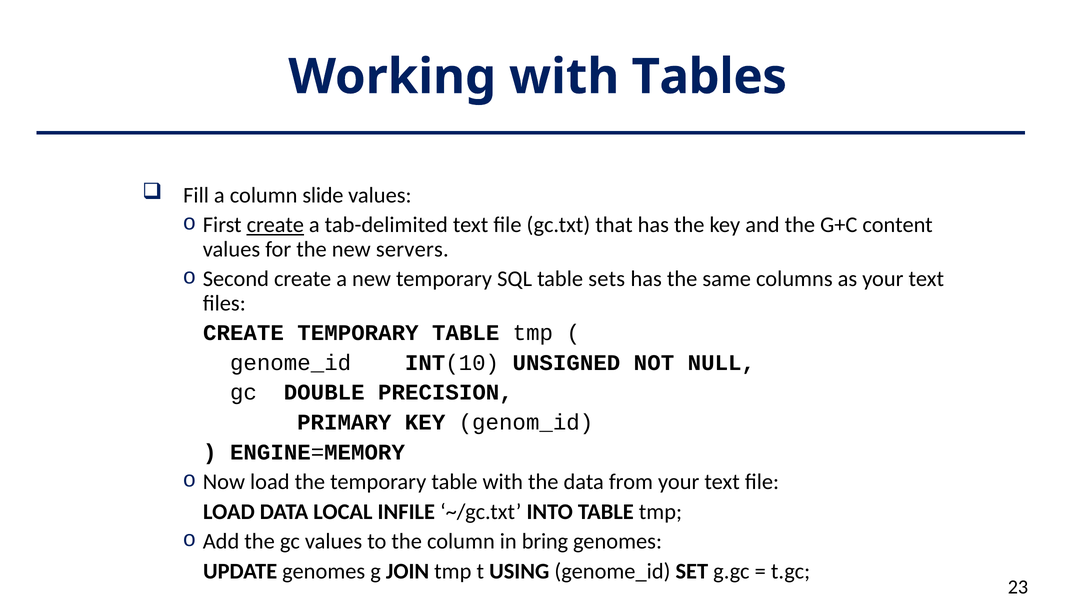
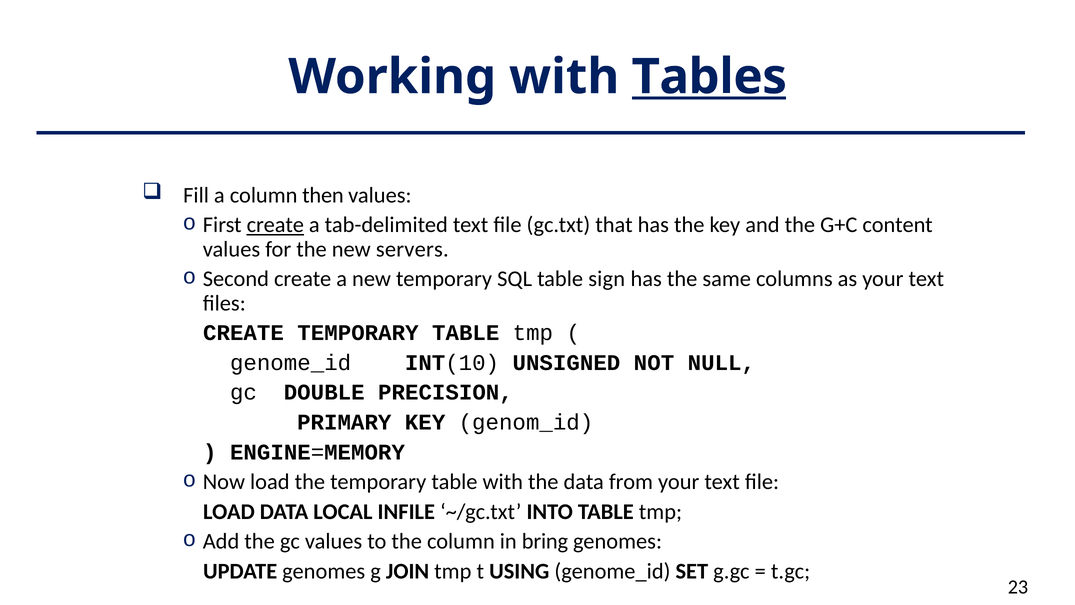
Tables underline: none -> present (709, 77)
slide: slide -> then (323, 195)
sets: sets -> sign (607, 279)
